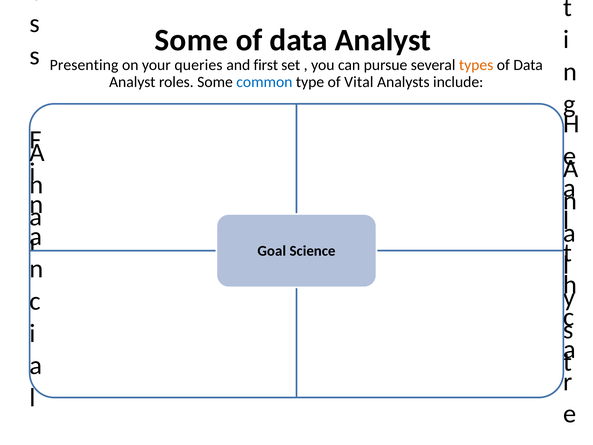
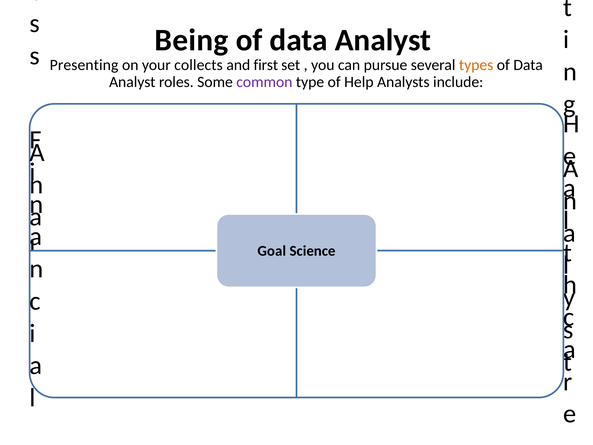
Some: Some -> Being (191, 40)
queries: queries -> collects (198, 65)
common colour: blue -> purple (264, 82)
Vital: Vital -> Help (359, 82)
